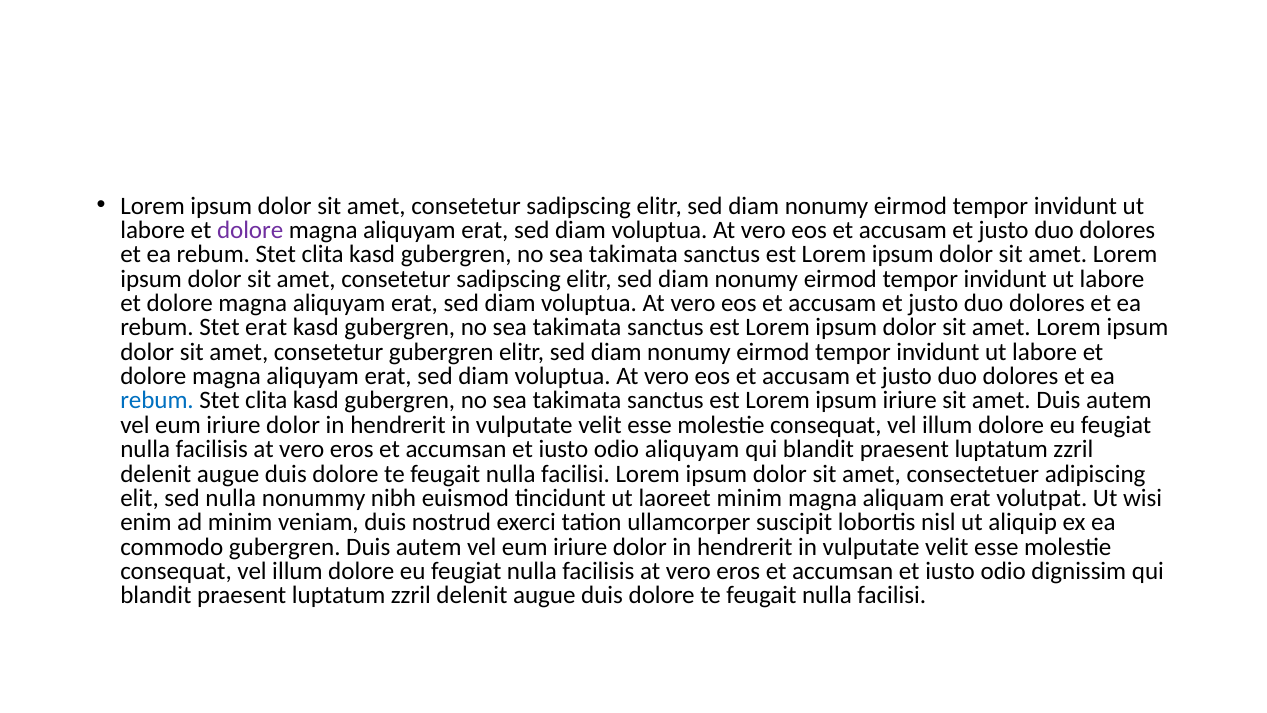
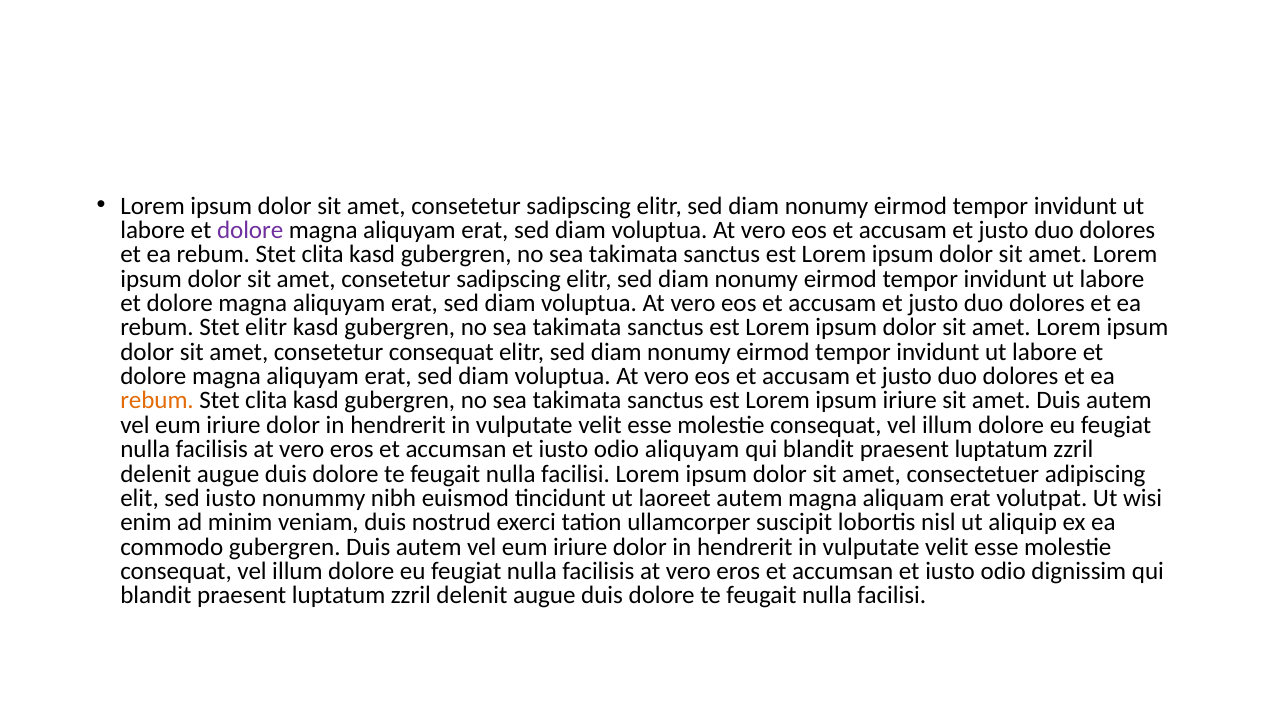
Stet erat: erat -> elitr (266, 327)
consetetur gubergren: gubergren -> consequat (441, 352)
rebum colour: blue -> orange (157, 401)
sed nulla: nulla -> iusto (231, 498)
laoreet minim: minim -> autem (750, 498)
